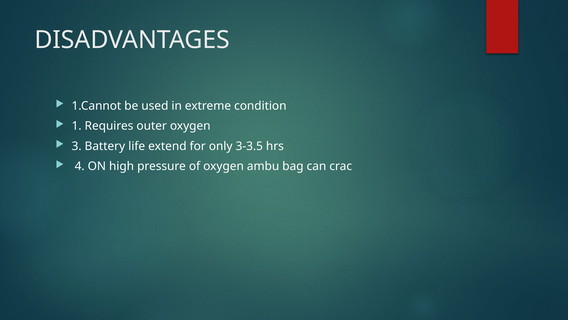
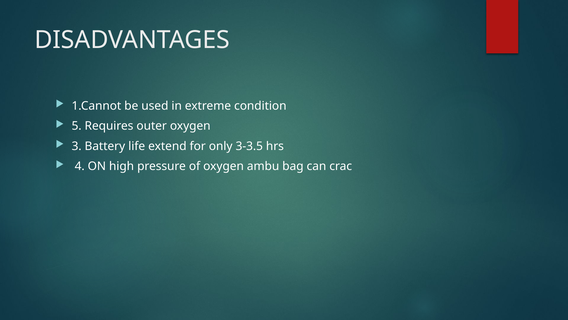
1: 1 -> 5 (77, 126)
